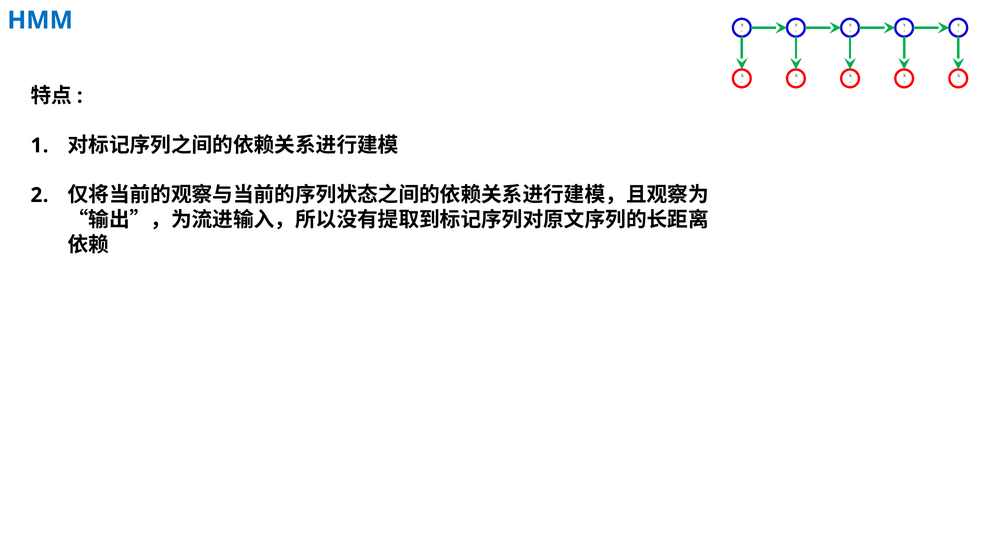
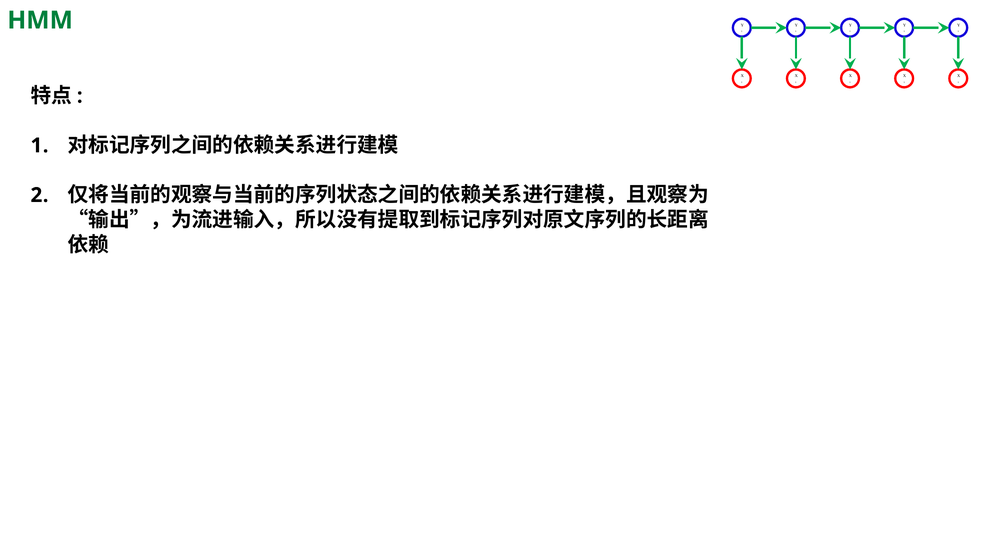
HMM colour: blue -> green (40, 20)
